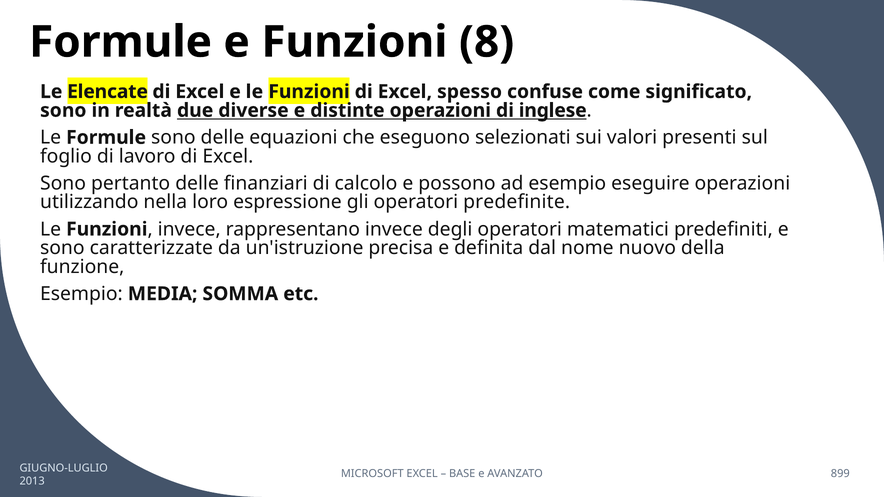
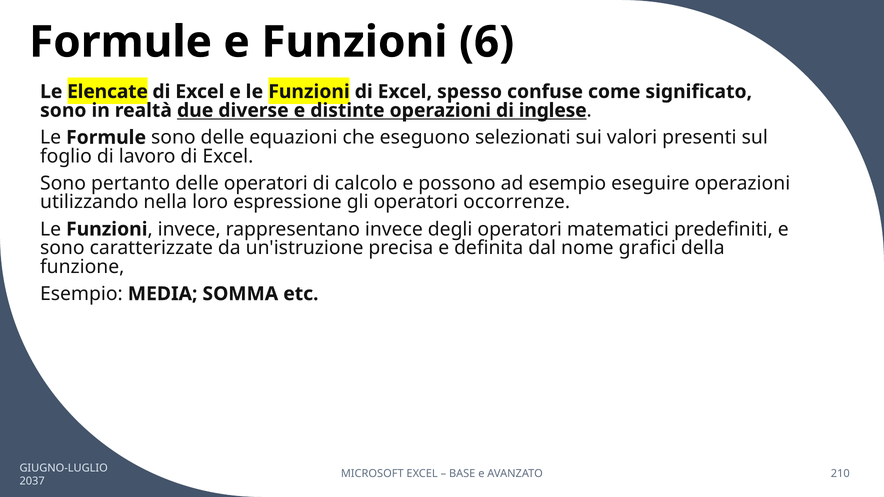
8: 8 -> 6 (487, 42)
delle finanziari: finanziari -> operatori (266, 183)
predefinite: predefinite -> occorrenze (517, 202)
nuovo: nuovo -> grafici (647, 248)
899: 899 -> 210 (840, 474)
2013: 2013 -> 2037 (32, 481)
